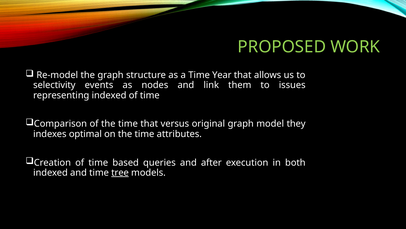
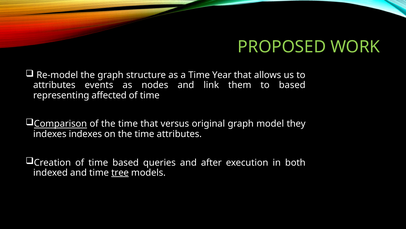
selectivity: selectivity -> attributes (54, 85)
to issues: issues -> based (292, 85)
representing indexed: indexed -> affected (109, 95)
Comparison underline: none -> present (60, 124)
indexes optimal: optimal -> indexes (85, 134)
